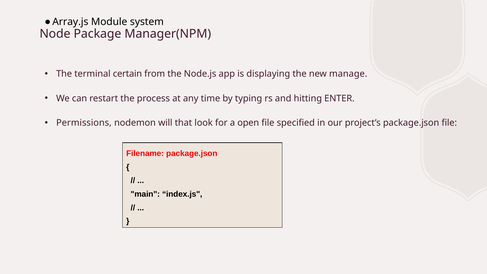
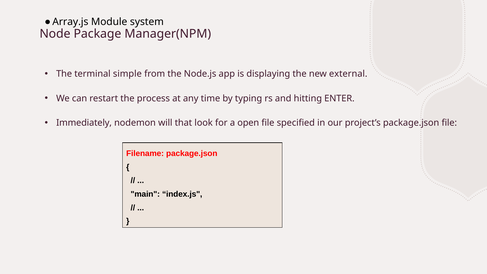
certain: certain -> simple (127, 74)
manage: manage -> external (348, 74)
Permissions: Permissions -> Immediately (84, 123)
